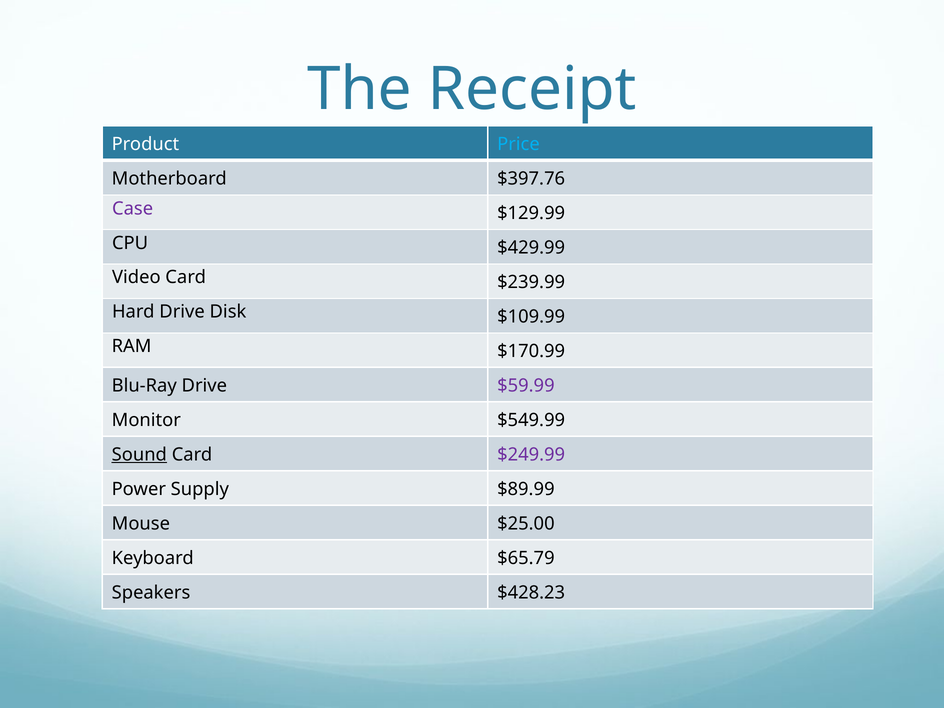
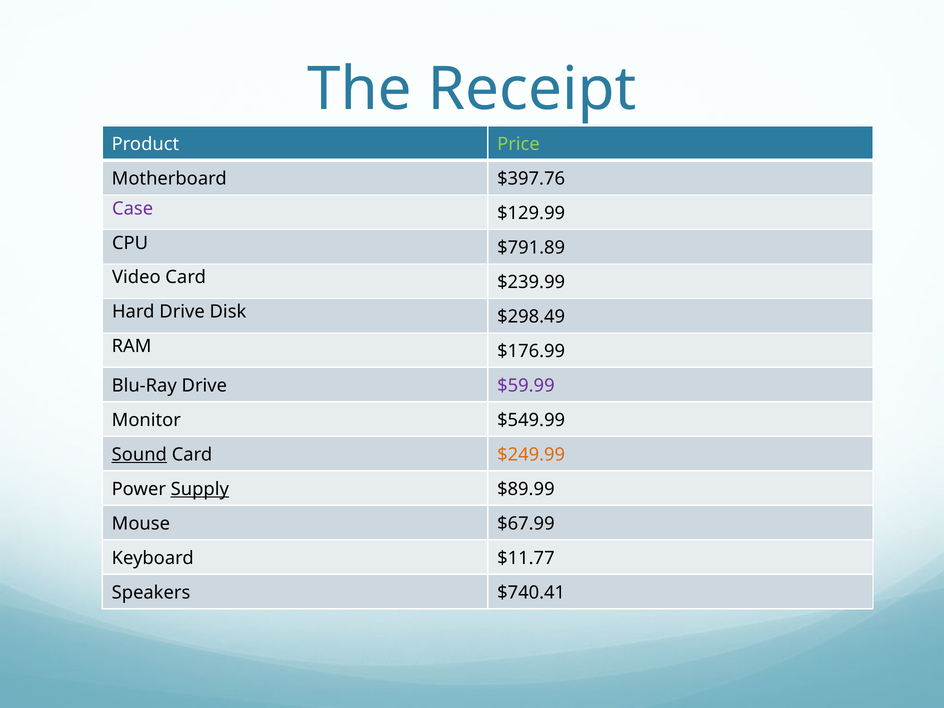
Price colour: light blue -> light green (518, 144)
$429.99: $429.99 -> $791.89 (531, 248)
$109.99: $109.99 -> $298.49 (531, 317)
$170.99: $170.99 -> $176.99 (531, 351)
$249.99 colour: purple -> orange (531, 455)
Supply underline: none -> present (200, 489)
$25.00: $25.00 -> $67.99 (526, 524)
$65.79: $65.79 -> $11.77 (526, 558)
$428.23: $428.23 -> $740.41 (531, 593)
